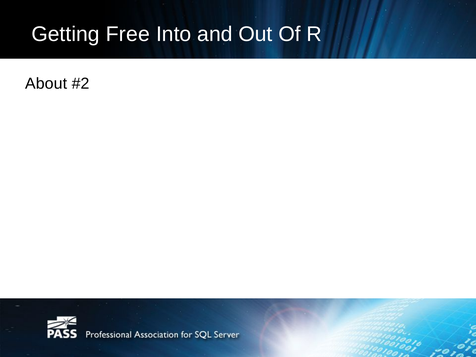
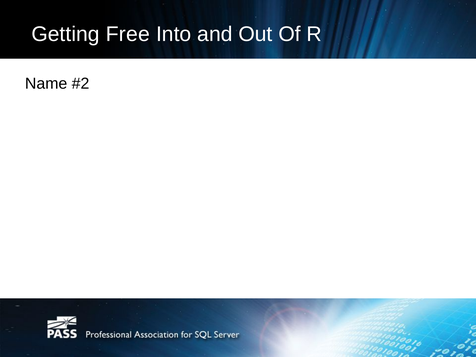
About: About -> Name (46, 84)
